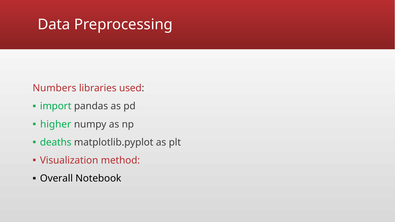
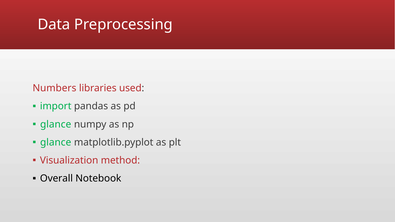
higher: higher -> glance (56, 124)
deaths: deaths -> glance (56, 142)
